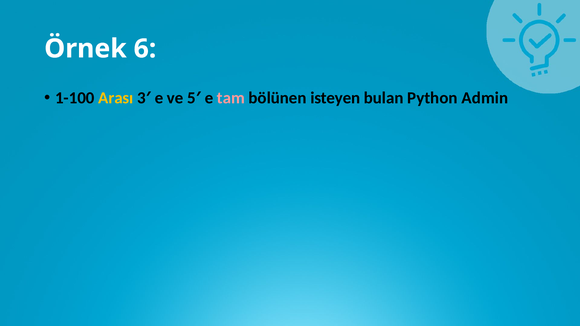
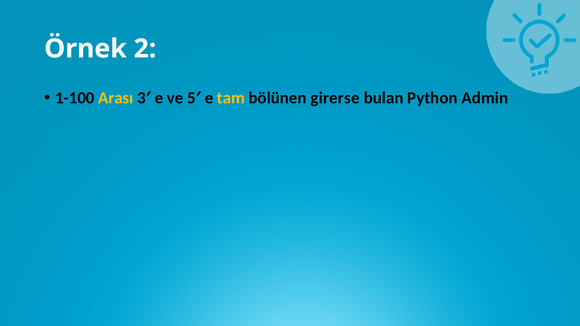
6: 6 -> 2 (145, 49)
tam colour: pink -> yellow (231, 98)
isteyen: isteyen -> girerse (335, 98)
